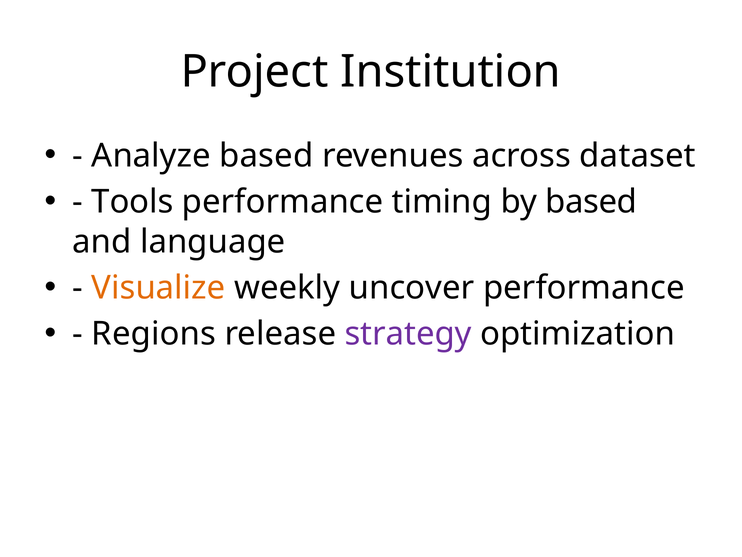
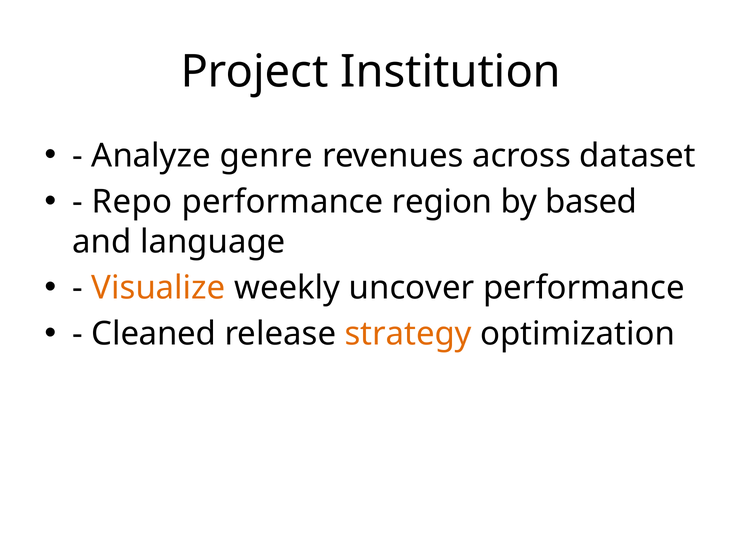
Analyze based: based -> genre (266, 156)
Tools: Tools -> Repo (132, 202)
timing: timing -> region (442, 202)
Regions: Regions -> Cleaned (154, 334)
strategy colour: purple -> orange (408, 334)
